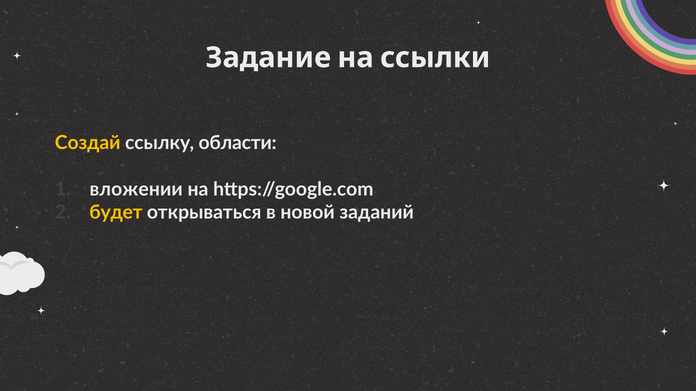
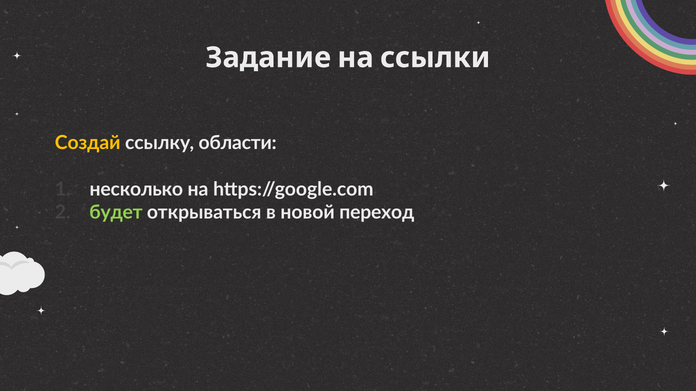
вложении: вложении -> несколько (136, 189)
будет colour: yellow -> light green (116, 213)
заданий: заданий -> переход (377, 213)
